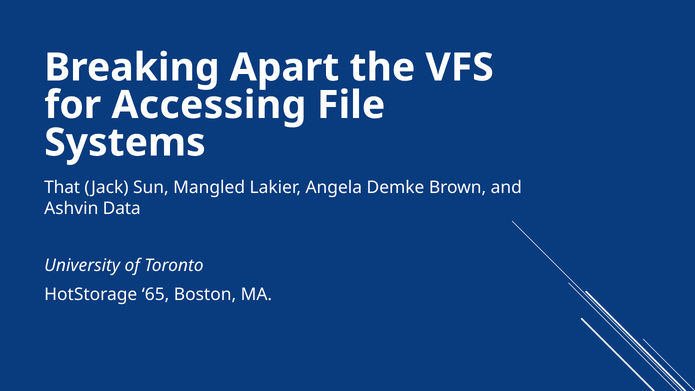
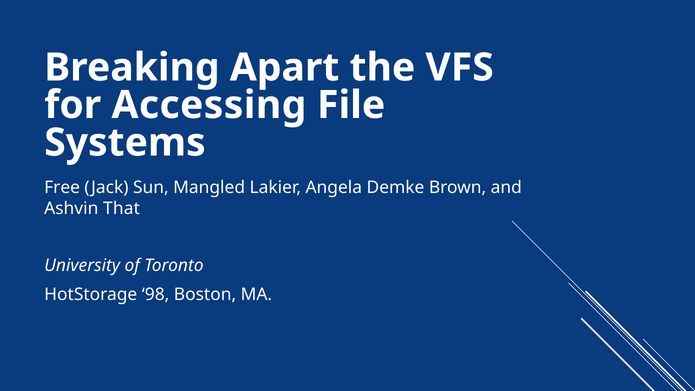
That: That -> Free (62, 187)
Data: Data -> That (122, 208)
65: 65 -> 98 (156, 294)
